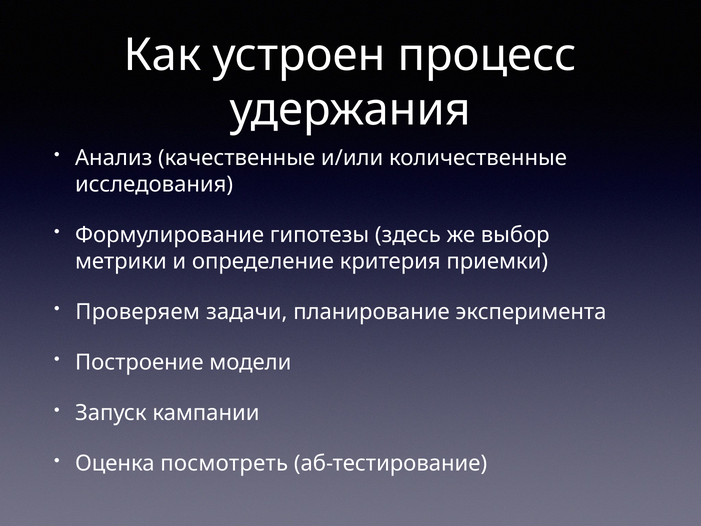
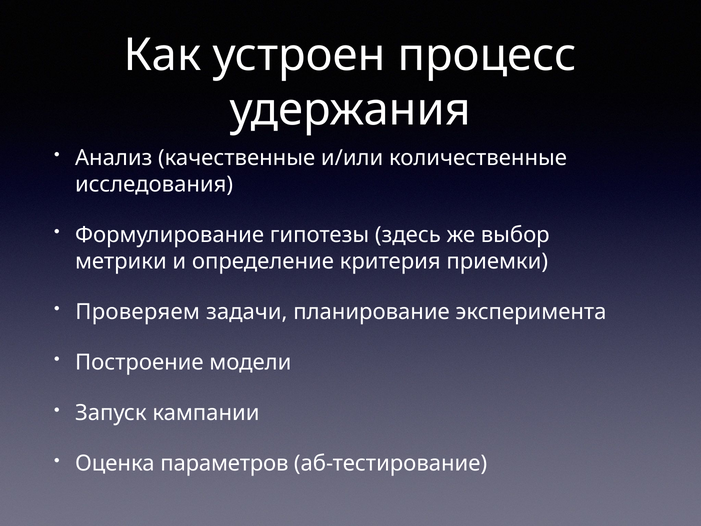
посмотреть: посмотреть -> параметров (224, 463)
